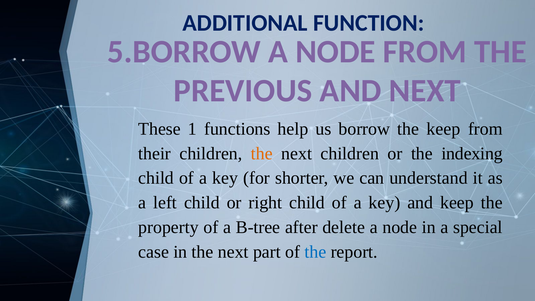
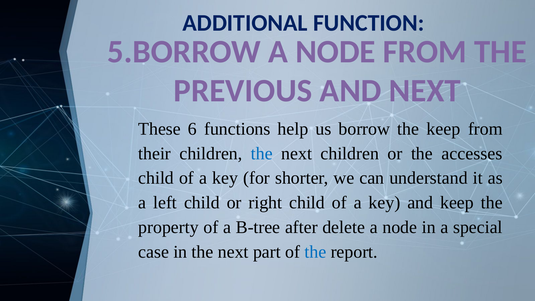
1: 1 -> 6 (192, 129)
the colour: orange -> blue (262, 153)
indexing: indexing -> accesses (472, 153)
